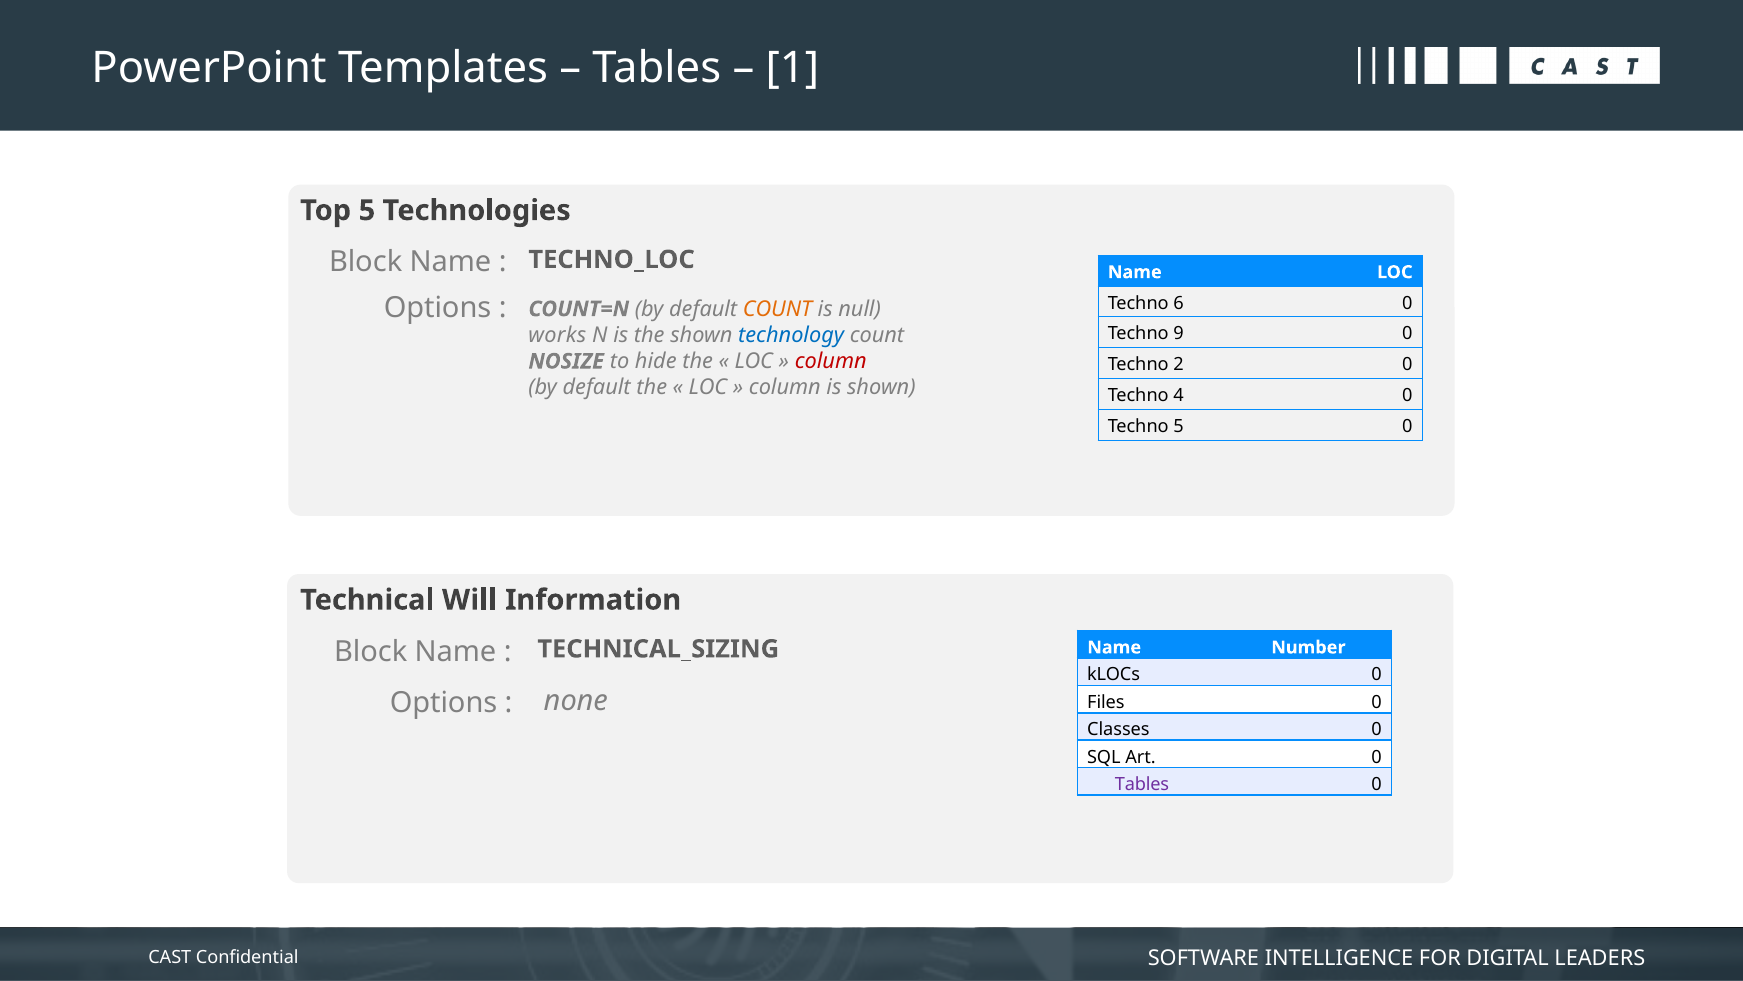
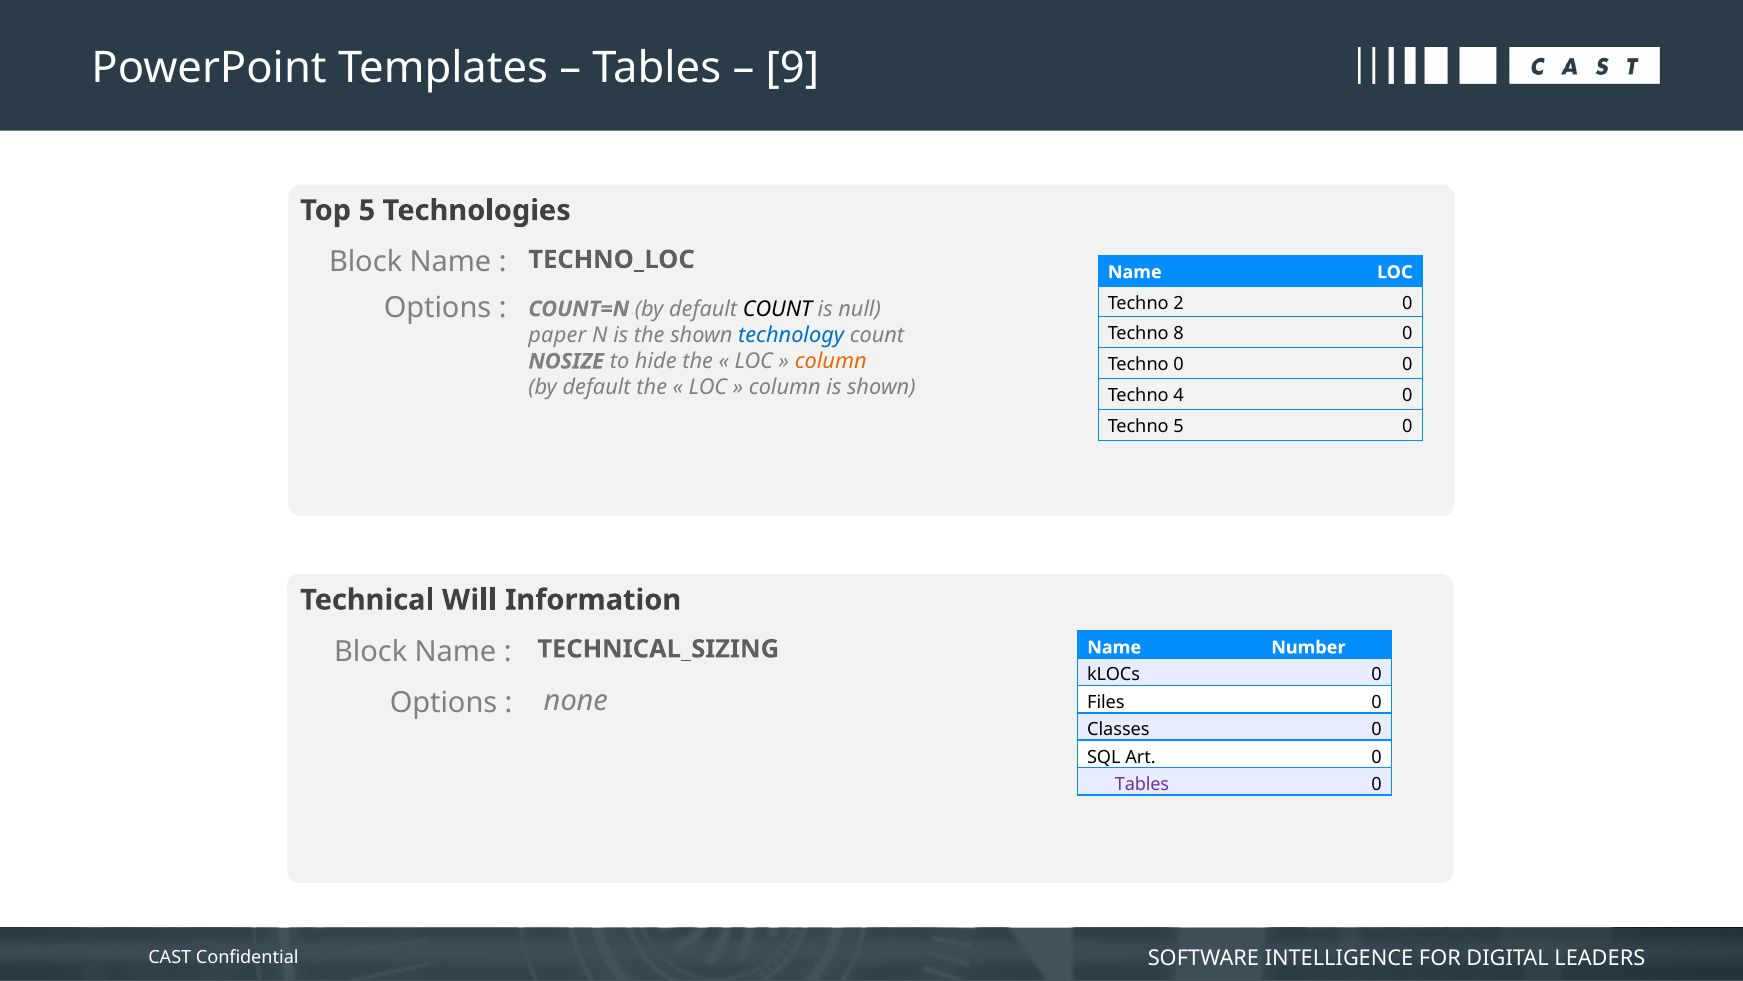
1: 1 -> 9 (792, 68)
6: 6 -> 2 (1179, 303)
COUNT colour: orange -> black (777, 309)
9: 9 -> 8 (1179, 333)
works: works -> paper (557, 335)
column colour: red -> orange (831, 361)
Techno 2: 2 -> 0 (1179, 364)
